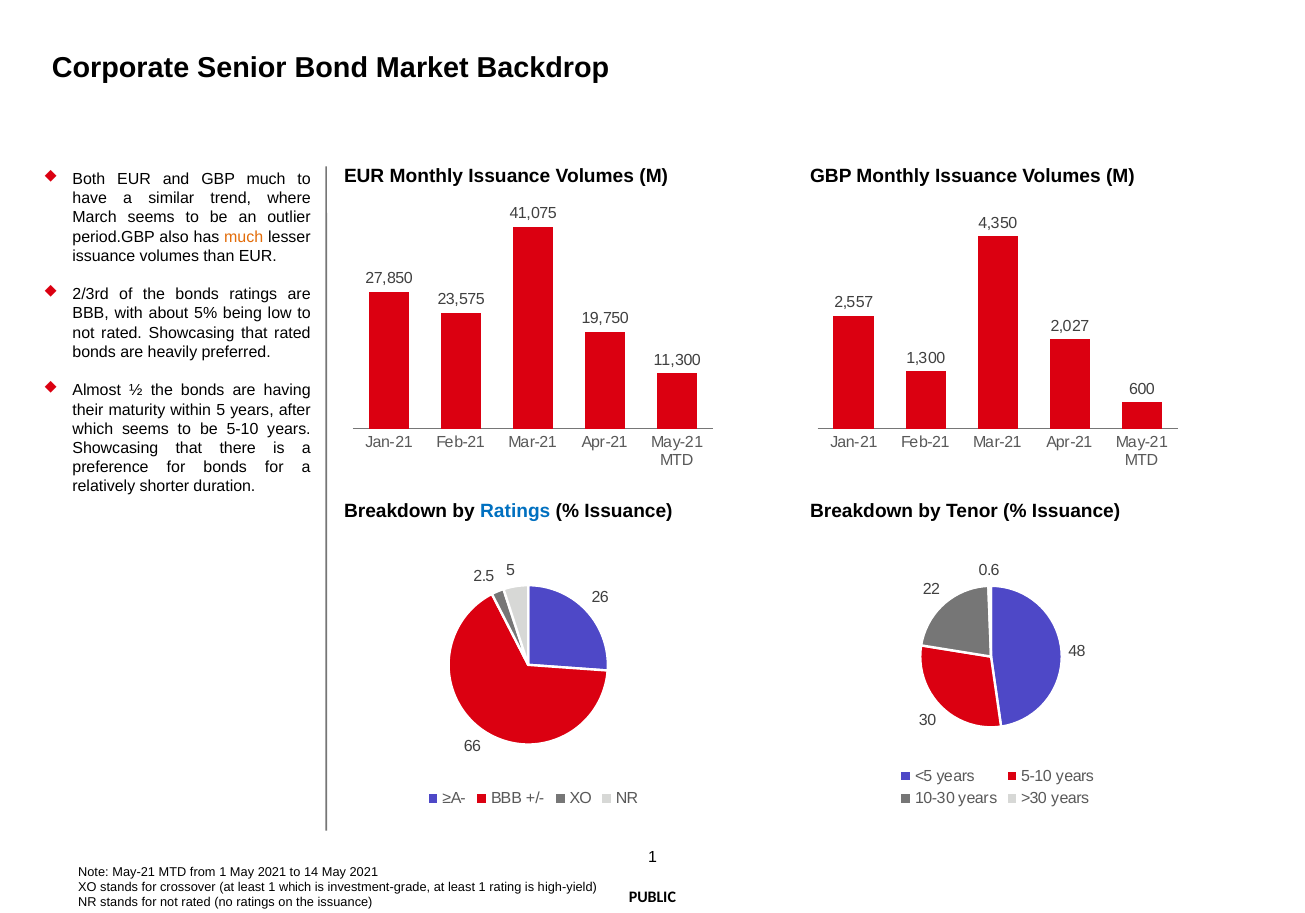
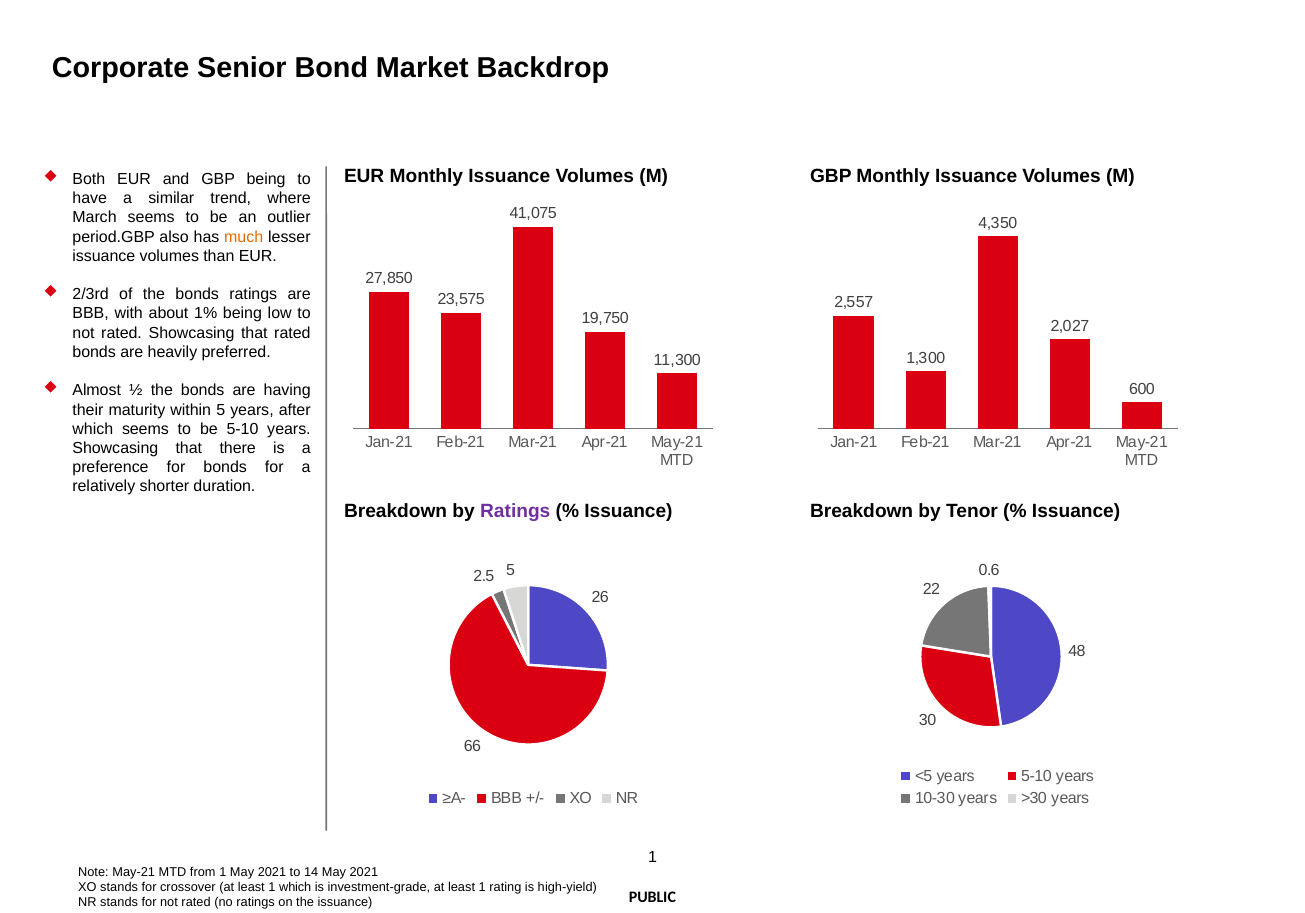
GBP much: much -> being (266, 179)
5%: 5% -> 1% (206, 314)
Ratings colour: blue -> purple (515, 511)
